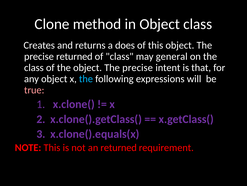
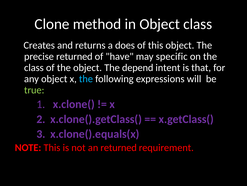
of class: class -> have (120, 56)
general: general -> specific (172, 56)
the object The precise: precise -> depend (138, 67)
true colour: pink -> light green (34, 90)
